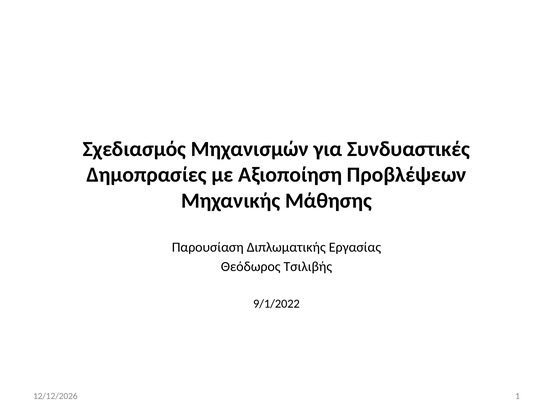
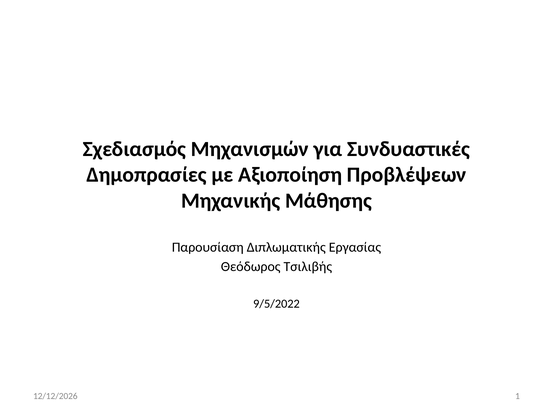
9/1/2022: 9/1/2022 -> 9/5/2022 (276, 304)
